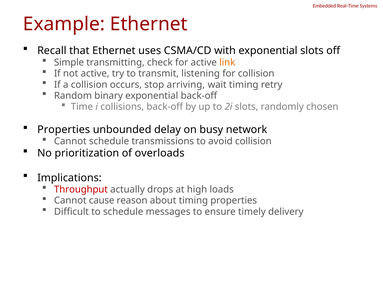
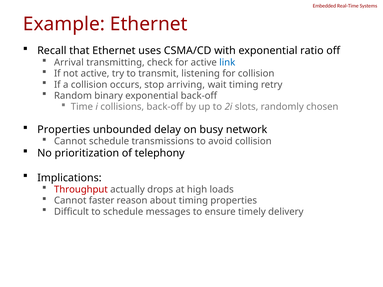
exponential slots: slots -> ratio (312, 51)
Simple: Simple -> Arrival (69, 62)
link colour: orange -> blue (227, 62)
overloads: overloads -> telephony (160, 153)
cause: cause -> faster (102, 201)
